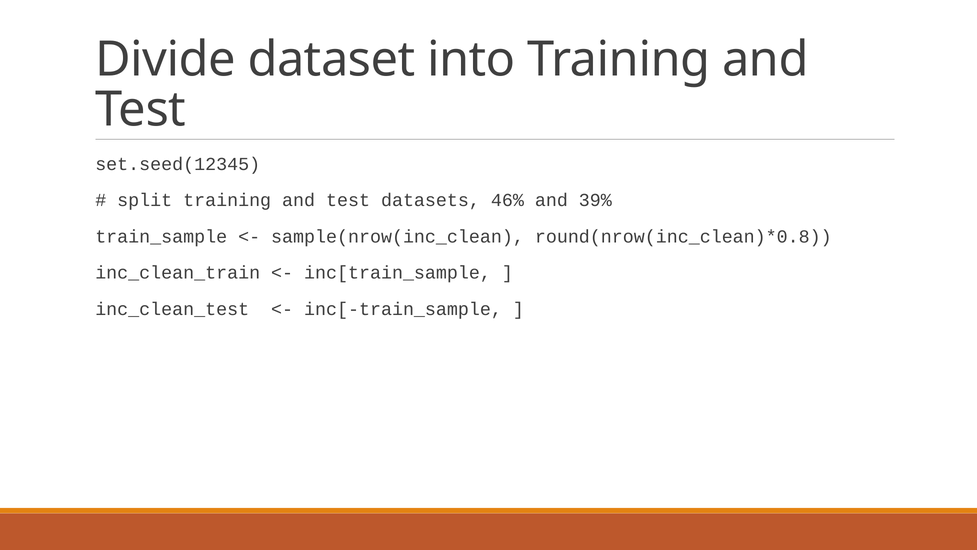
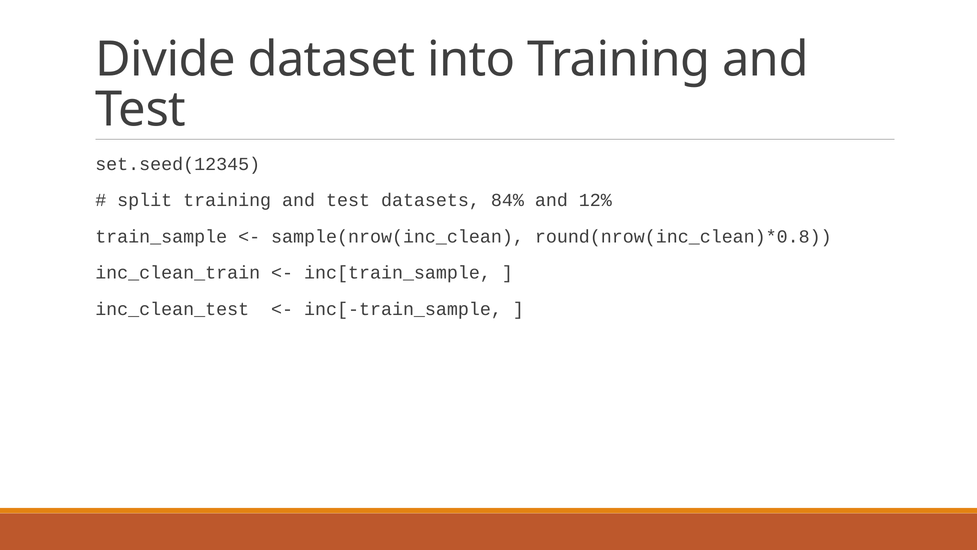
46%: 46% -> 84% (507, 200)
39%: 39% -> 12% (595, 200)
